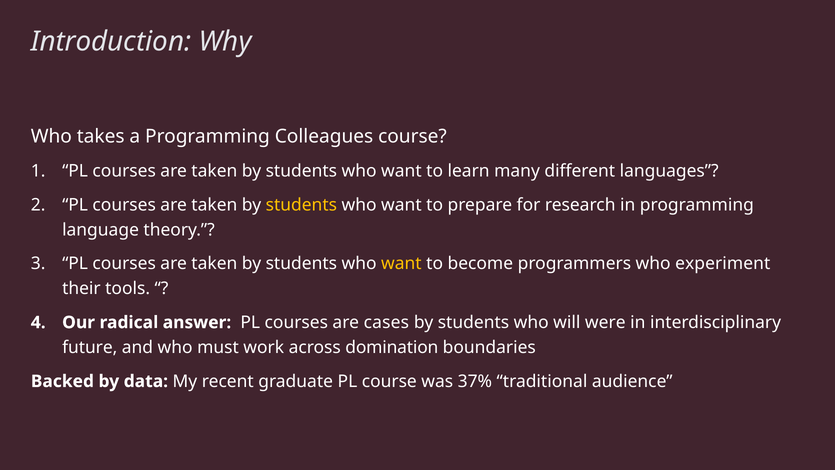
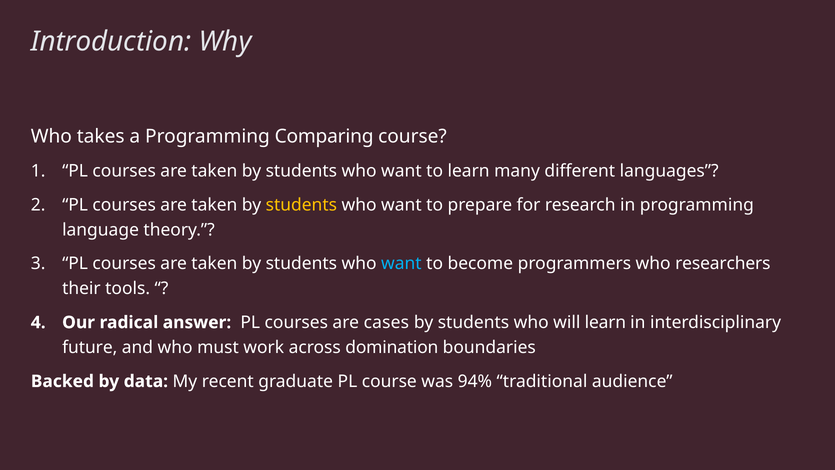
Colleagues: Colleagues -> Comparing (324, 136)
want colour: yellow -> light blue (401, 263)
experiment: experiment -> researchers (723, 263)
will were: were -> learn (605, 322)
37%: 37% -> 94% (475, 381)
